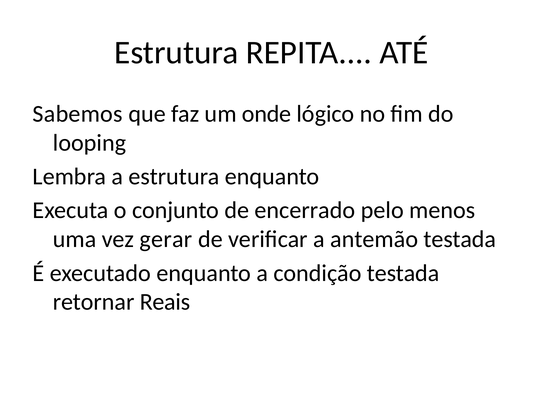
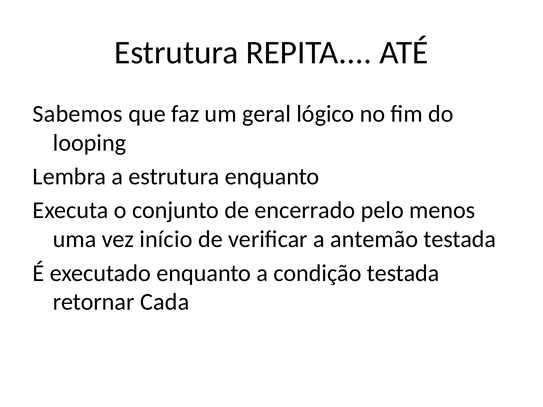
onde: onde -> geral (267, 114)
gerar: gerar -> início (166, 239)
Reais: Reais -> Cada (165, 302)
